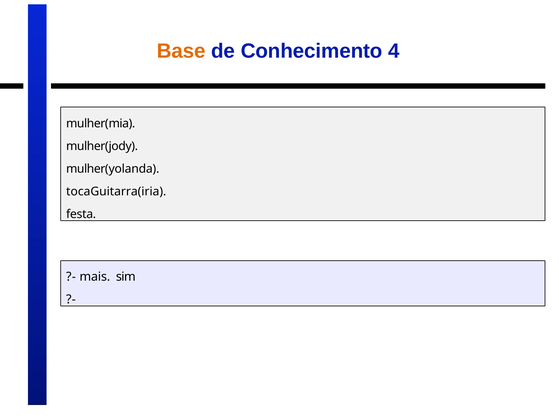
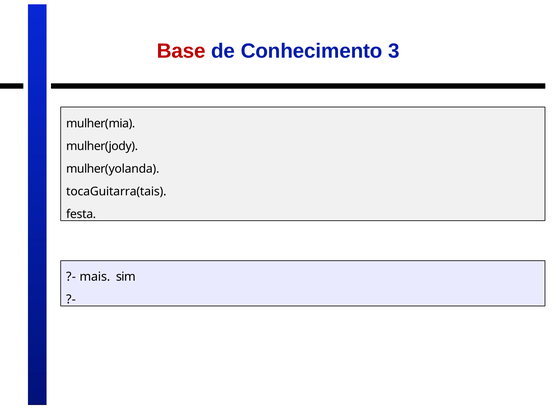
Base colour: orange -> red (181, 51)
4: 4 -> 3 (394, 51)
tocaGuitarra(iria: tocaGuitarra(iria -> tocaGuitarra(tais (116, 192)
